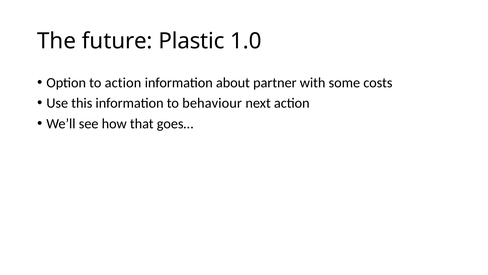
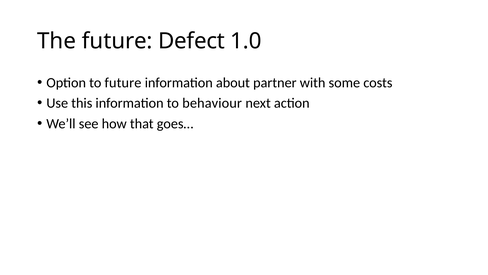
Plastic: Plastic -> Defect (192, 41)
to action: action -> future (123, 83)
